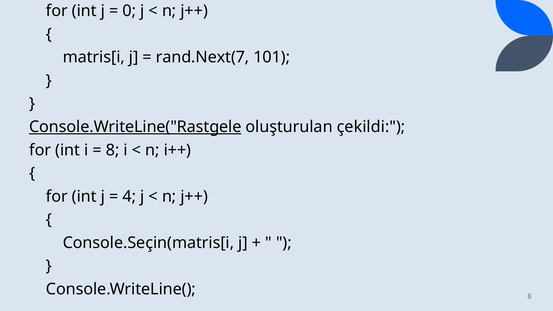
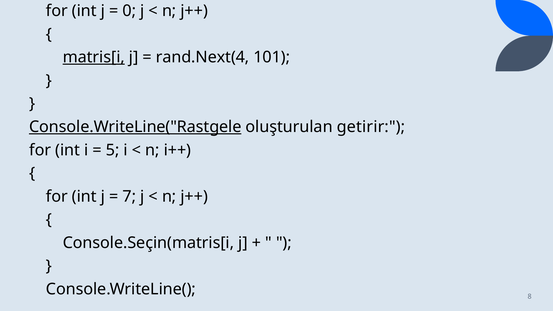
matris[i underline: none -> present (94, 57)
rand.Next(7: rand.Next(7 -> rand.Next(4 (203, 57)
çekildi: çekildi -> getirir (371, 127)
8: 8 -> 5 (113, 150)
4: 4 -> 7 (129, 196)
